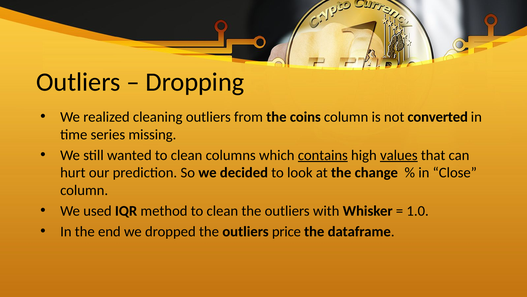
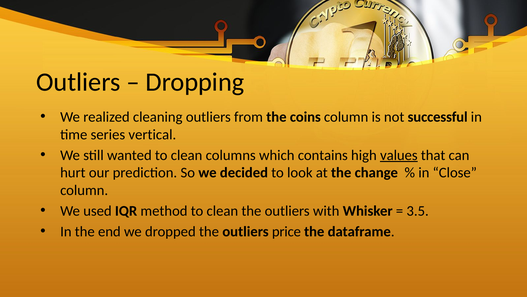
converted: converted -> successful (438, 117)
missing: missing -> vertical (152, 134)
contains underline: present -> none (323, 155)
1.0: 1.0 -> 3.5 (418, 211)
